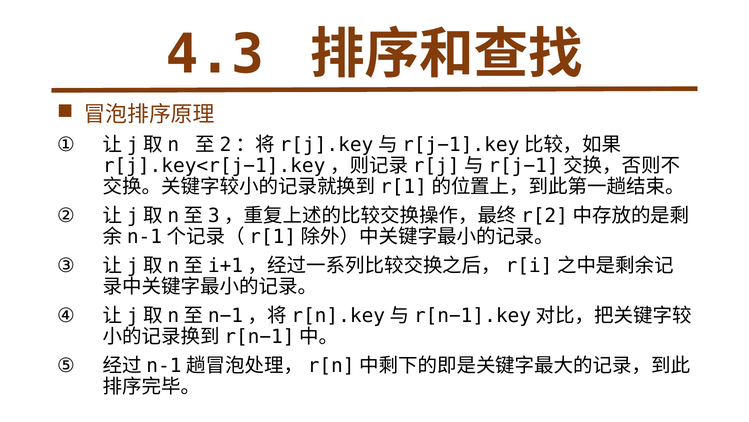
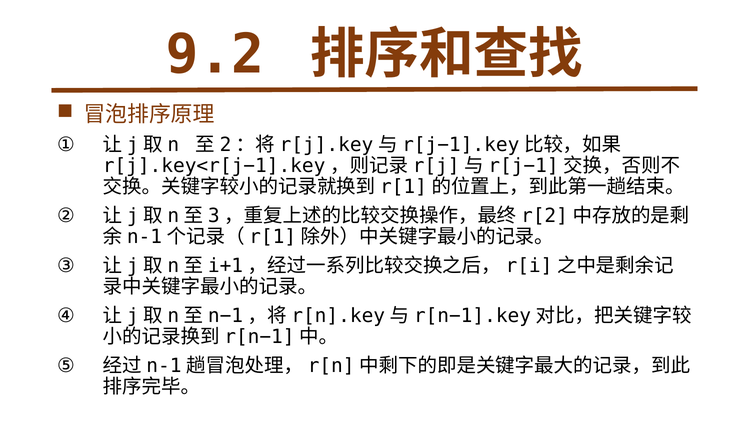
4.3: 4.3 -> 9.2 (215, 54)
